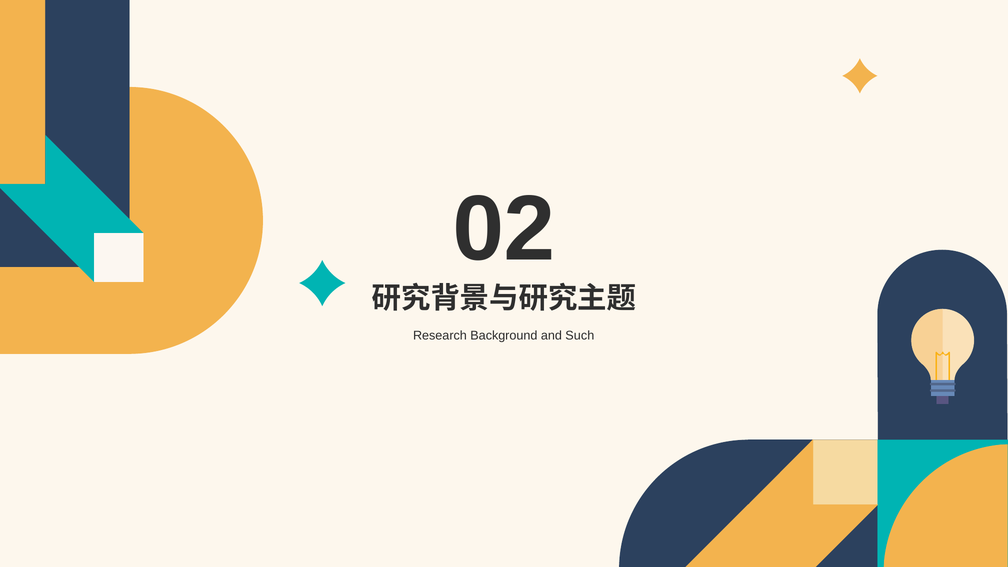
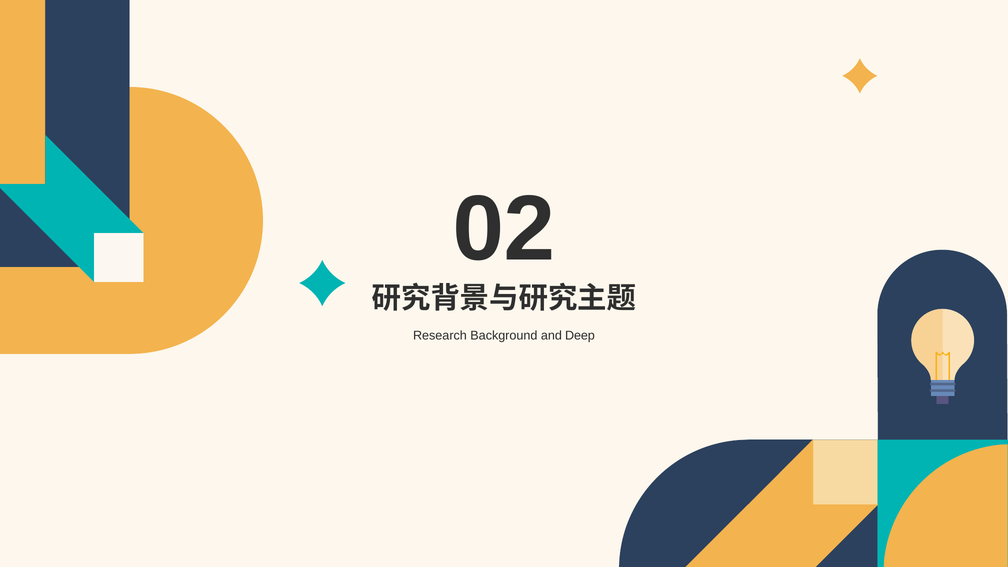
Such: Such -> Deep (580, 335)
